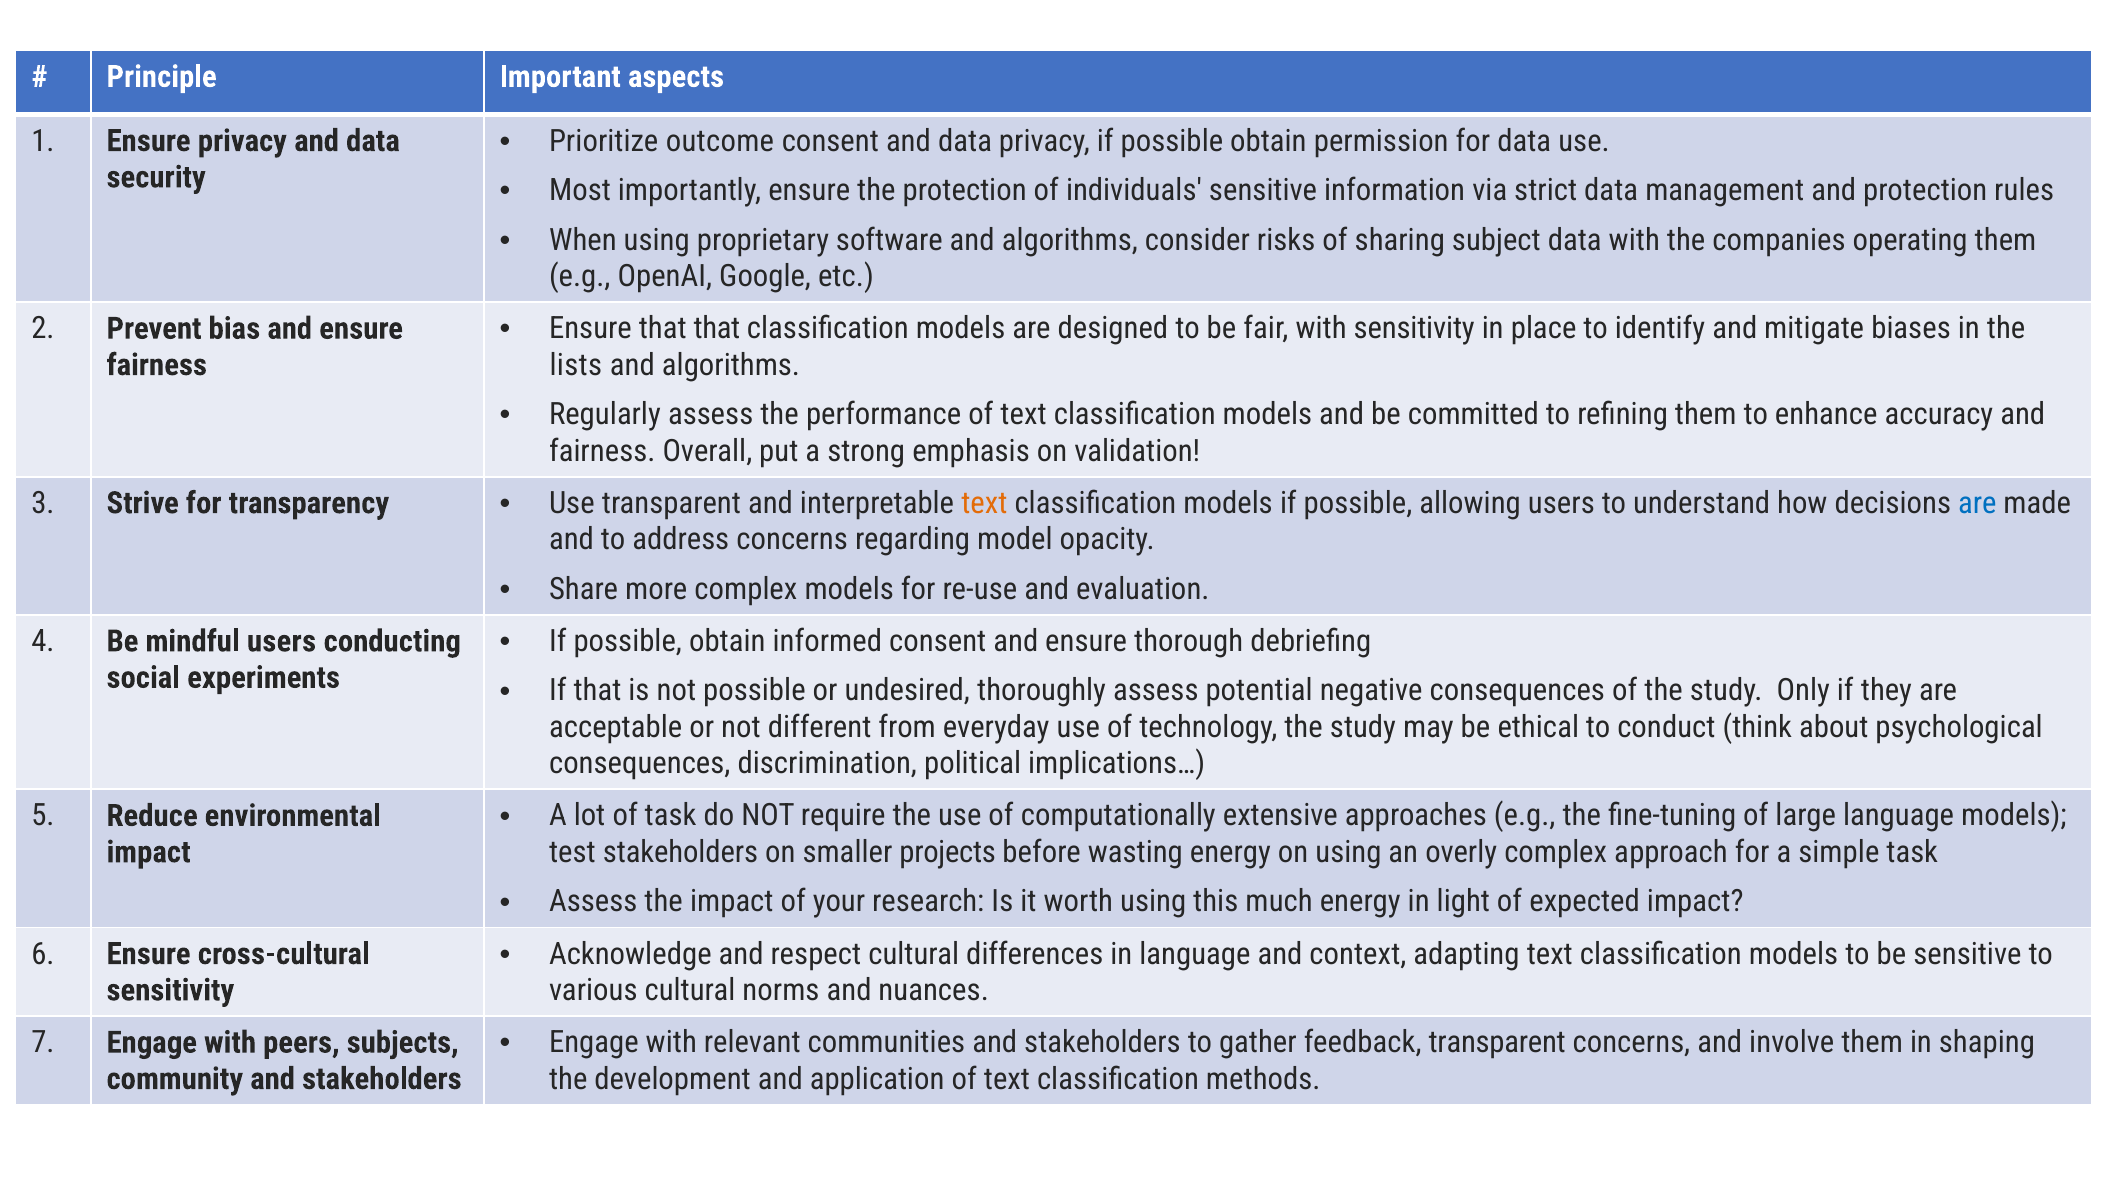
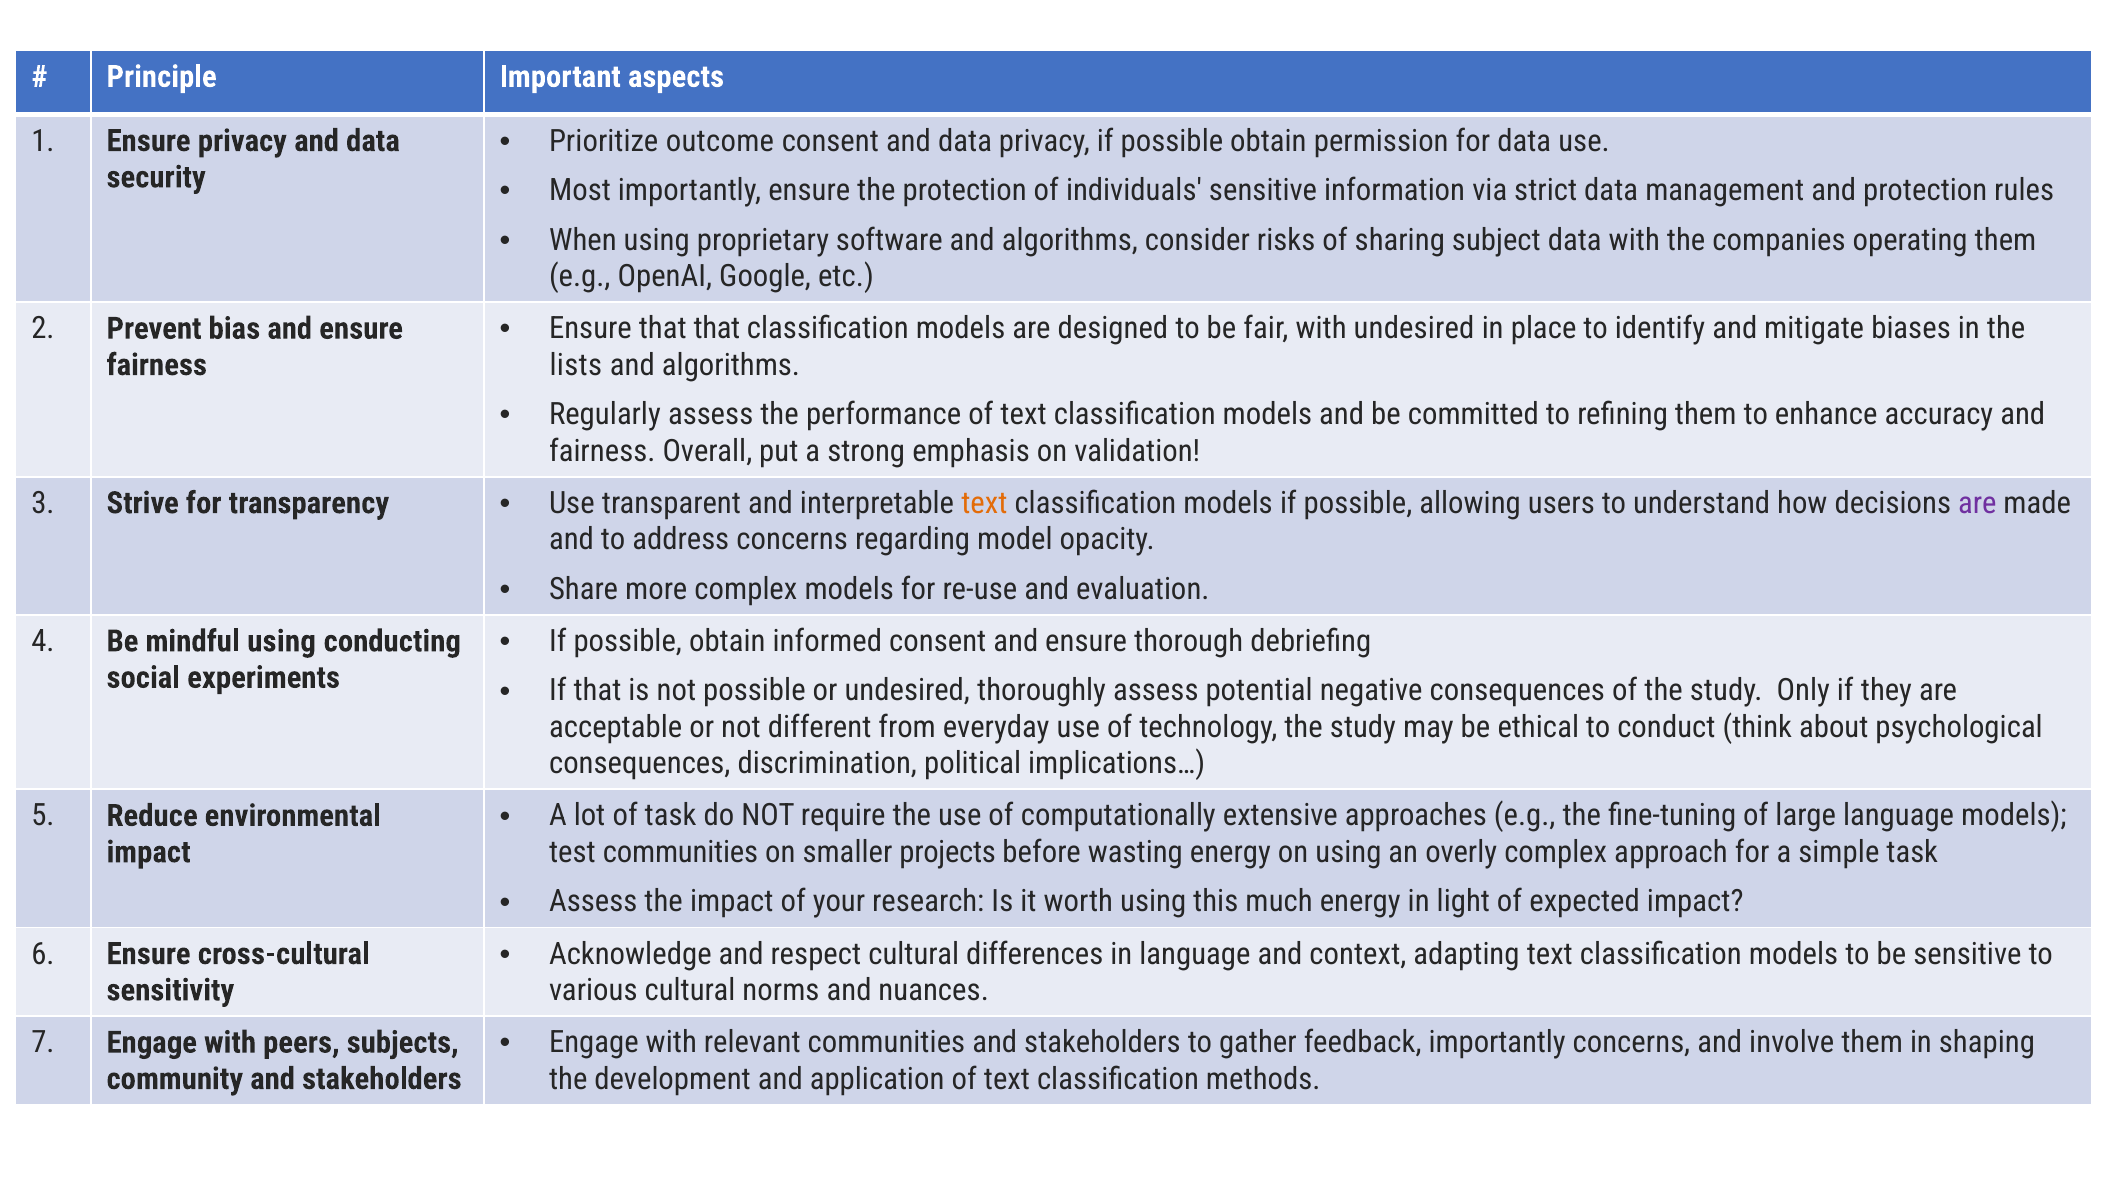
with sensitivity: sensitivity -> undesired (1414, 329)
are colour: blue -> purple (1977, 503)
mindful users: users -> using (281, 641)
test stakeholders: stakeholders -> communities (681, 852)
feedback transparent: transparent -> importantly (1497, 1042)
